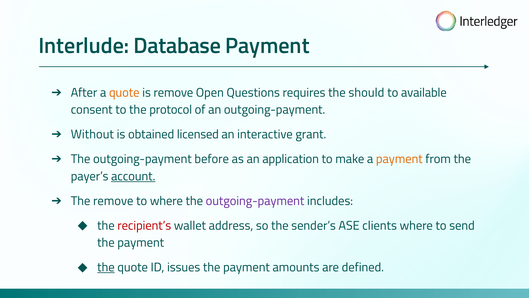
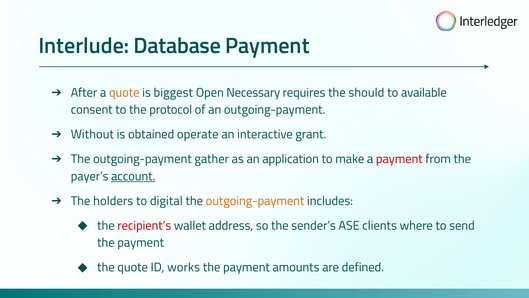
is remove: remove -> biggest (173, 92)
Questions: Questions -> Necessary (253, 92)
licensed: licensed -> operate (198, 134)
before: before -> gather (212, 159)
payment colour: orange -> red (399, 159)
The remove: remove -> holders (113, 201)
to where: where -> digital (166, 201)
outgoing-payment colour: purple -> orange (255, 201)
the underline: present -> none (106, 267)
issues: issues -> works (184, 267)
